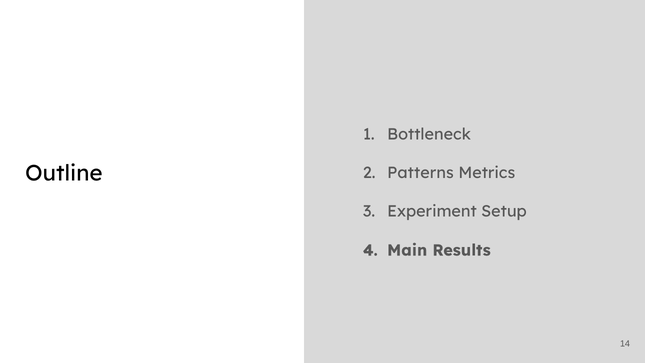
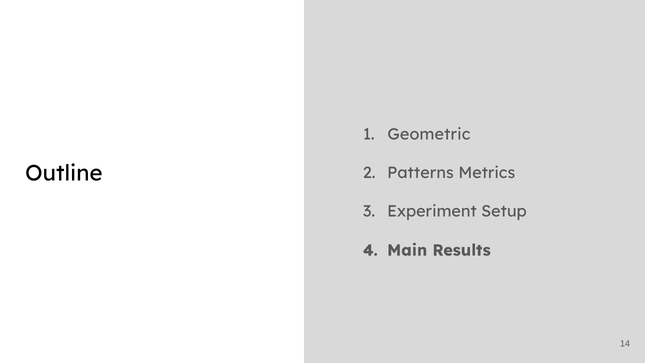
Bottleneck: Bottleneck -> Geometric (429, 134)
